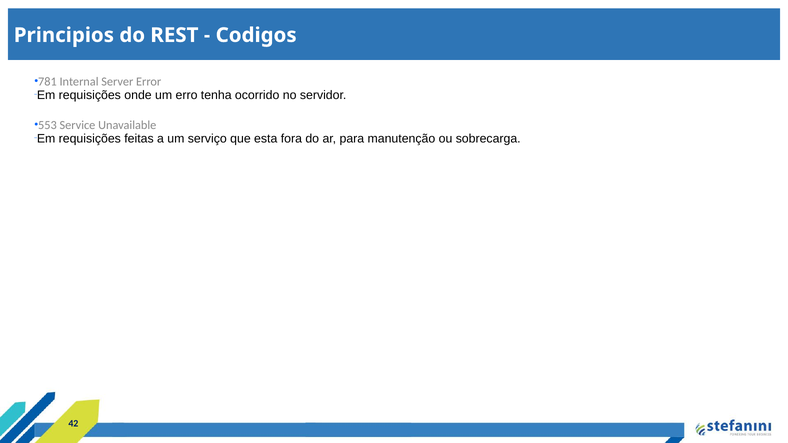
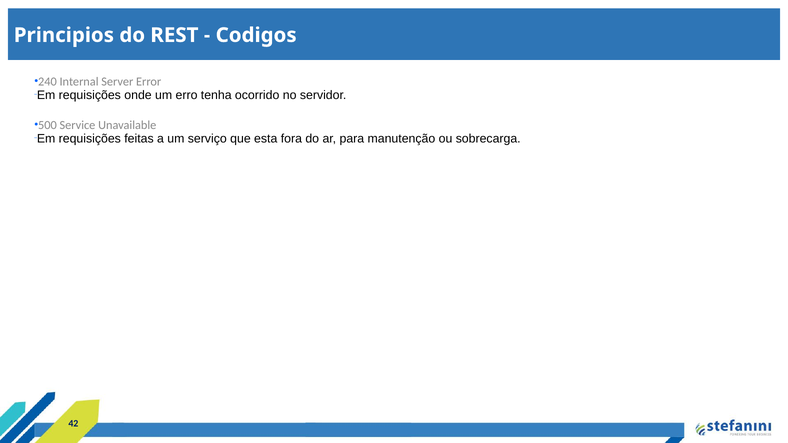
781: 781 -> 240 (47, 82)
553: 553 -> 500 (47, 125)
